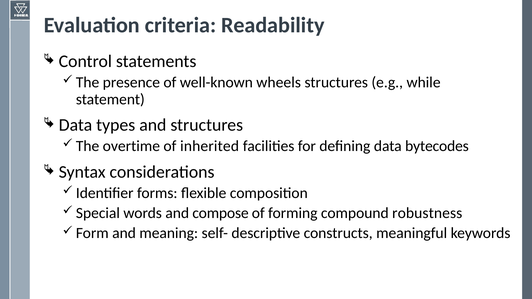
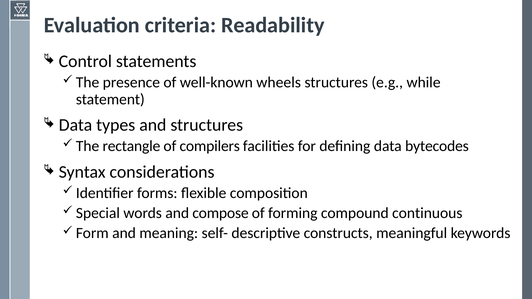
overtime: overtime -> rectangle (131, 146)
inherited: inherited -> compilers (210, 146)
robustness: robustness -> continuous (427, 213)
